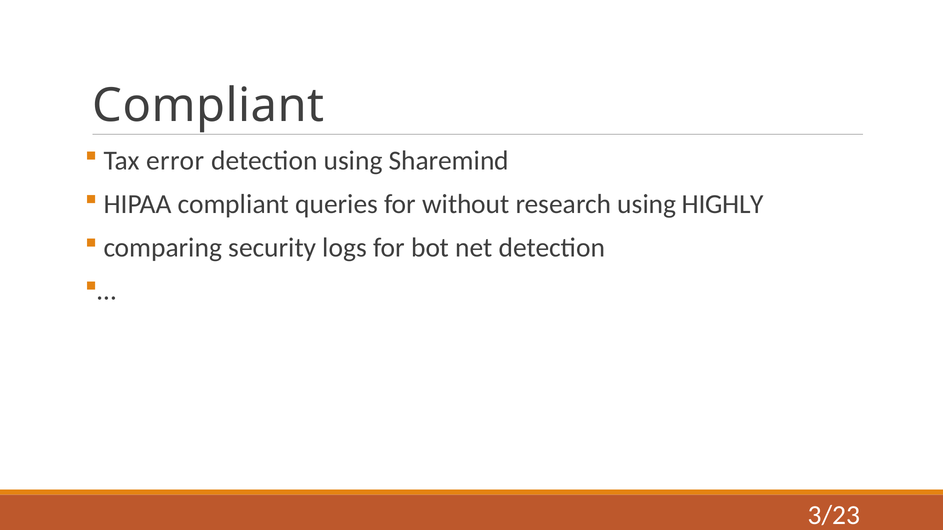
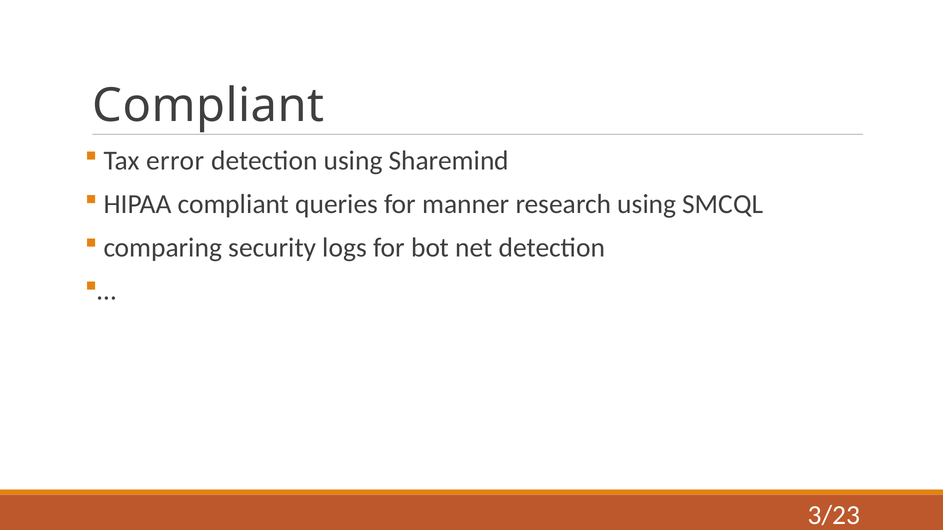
without: without -> manner (466, 204)
HIGHLY: HIGHLY -> SMCQL (723, 204)
